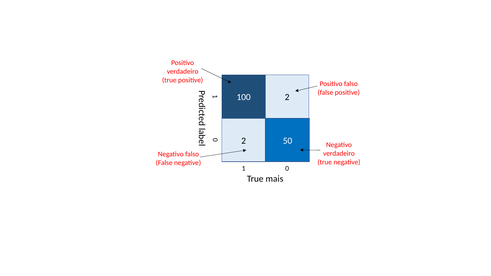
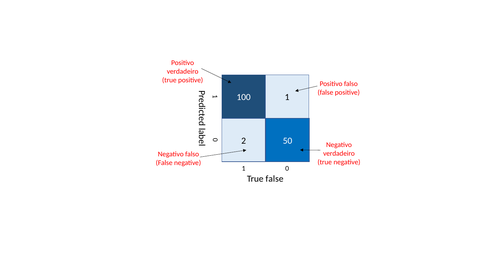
100 2: 2 -> 1 (287, 97)
True mais: mais -> false (275, 179)
